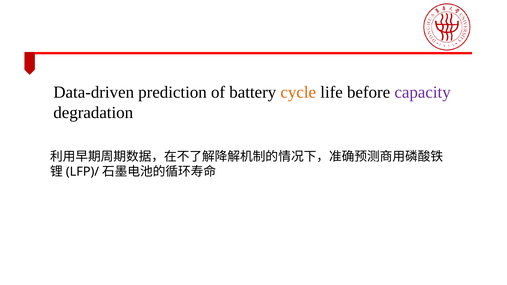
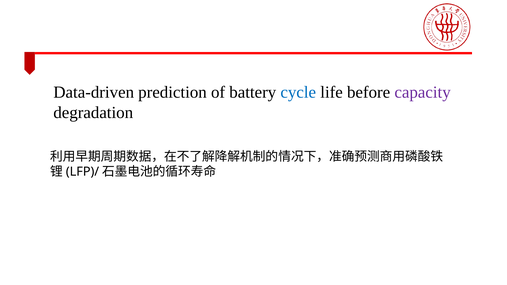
cycle colour: orange -> blue (298, 92)
